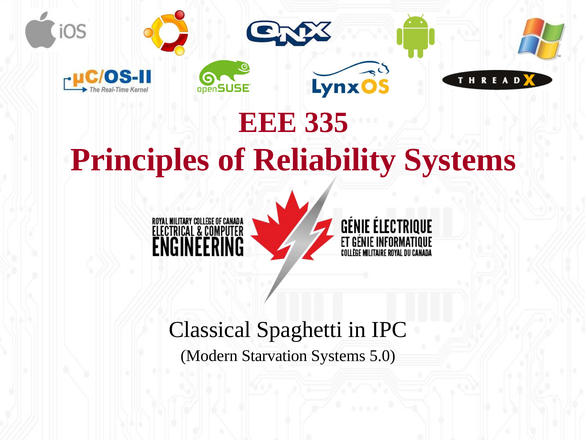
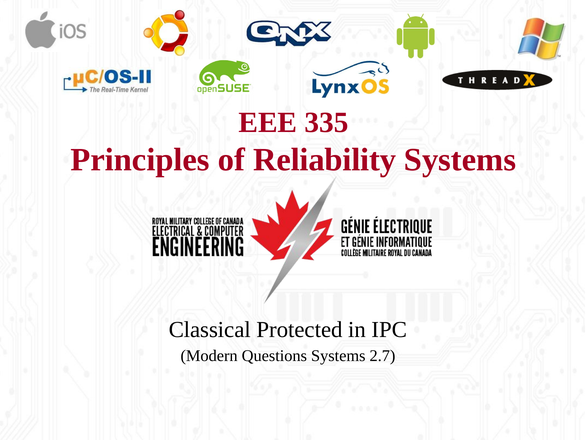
Spaghetti: Spaghetti -> Protected (300, 330)
Starvation: Starvation -> Questions (274, 356)
5.0: 5.0 -> 2.7 (382, 356)
